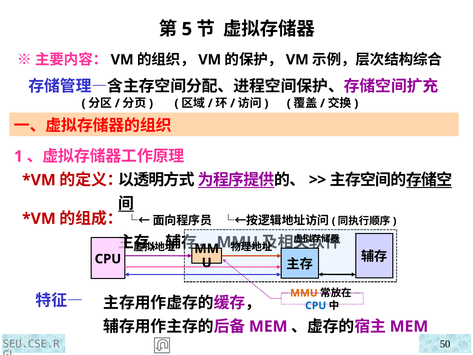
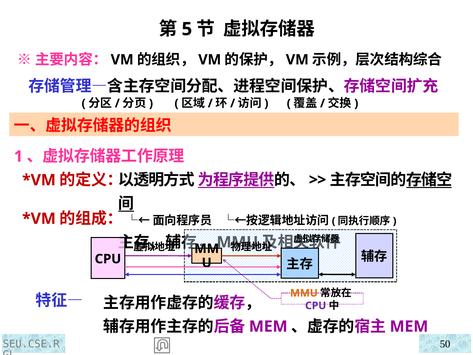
CPU colour: blue -> purple (316, 305)
